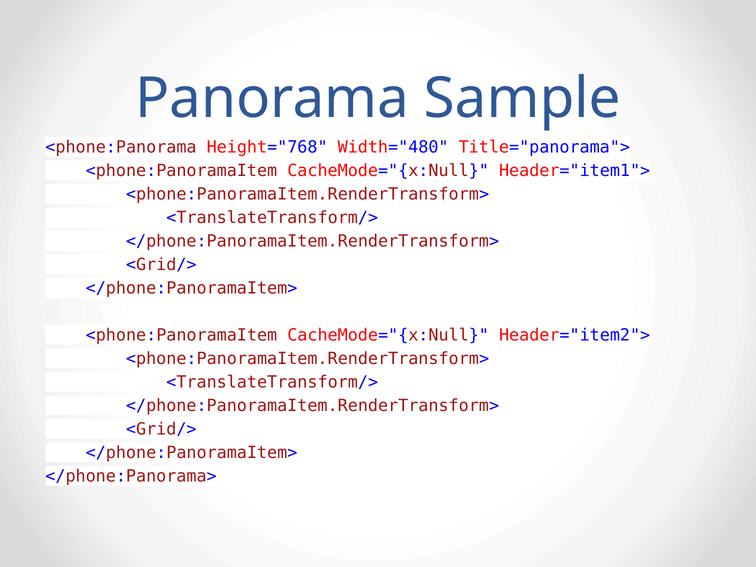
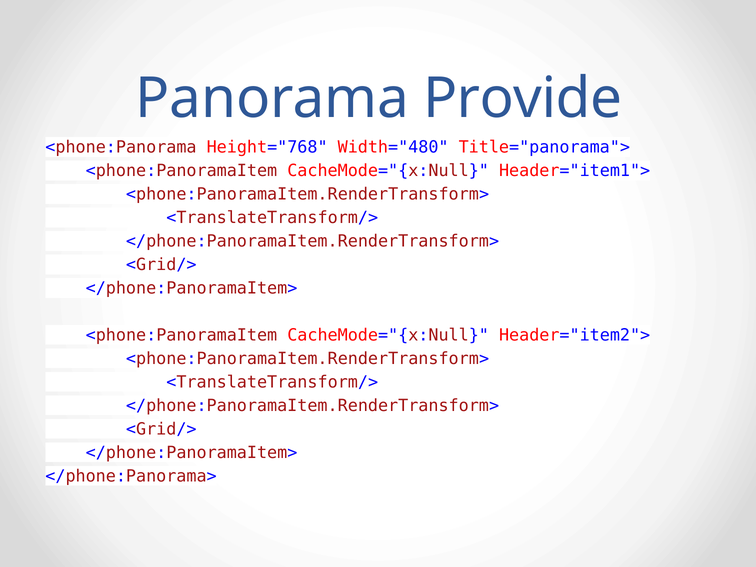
Sample: Sample -> Provide (523, 98)
